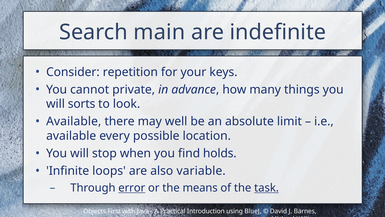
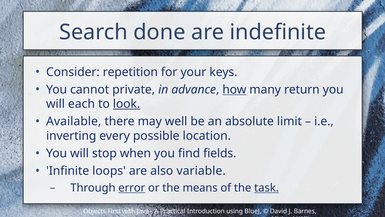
main: main -> done (159, 32)
how underline: none -> present (234, 89)
things: things -> return (302, 89)
sorts: sorts -> each (81, 104)
look underline: none -> present (127, 104)
available: available -> inverting (71, 136)
holds: holds -> fields (220, 153)
